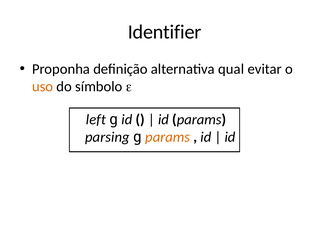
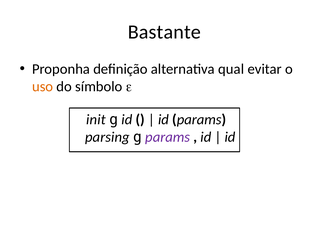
Identifier: Identifier -> Bastante (164, 32)
left: left -> init (96, 119)
params colour: orange -> purple (168, 137)
